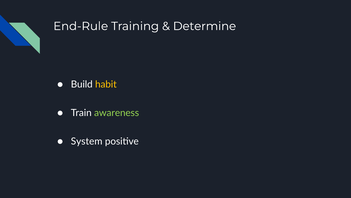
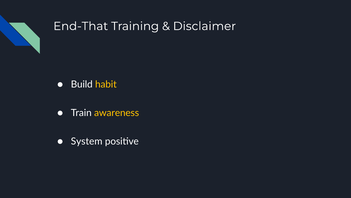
End-Rule: End-Rule -> End-That (81, 26)
Determine: Determine -> Disclaimer (204, 26)
awareness colour: light green -> yellow (117, 113)
